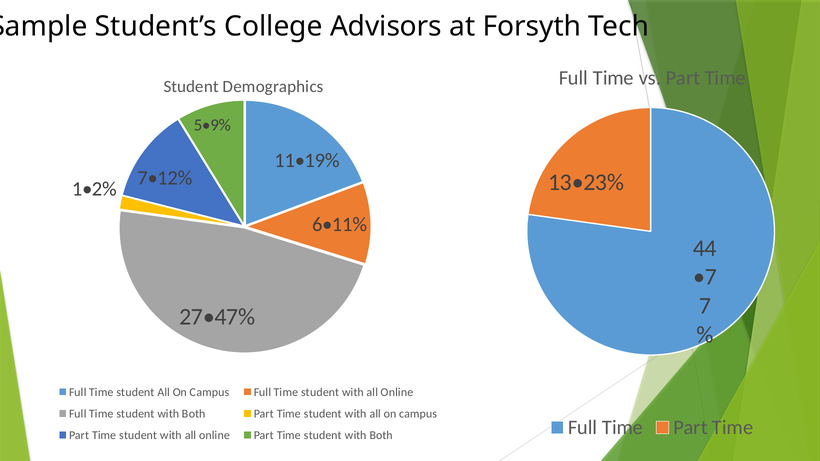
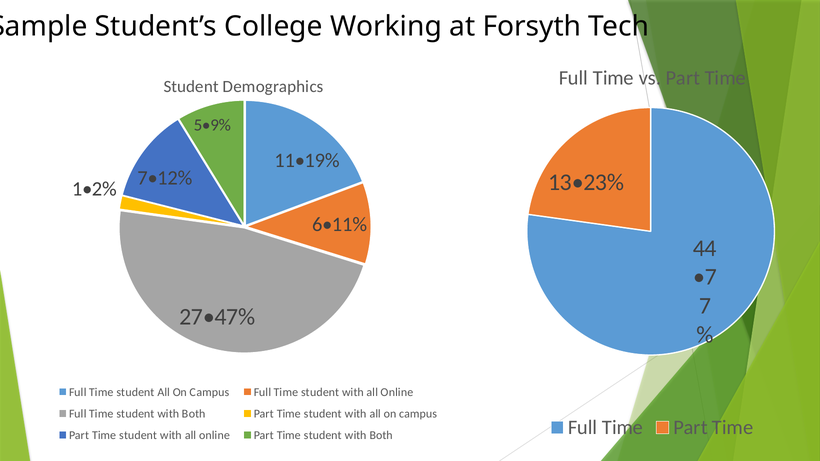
Advisors: Advisors -> Working (386, 27)
